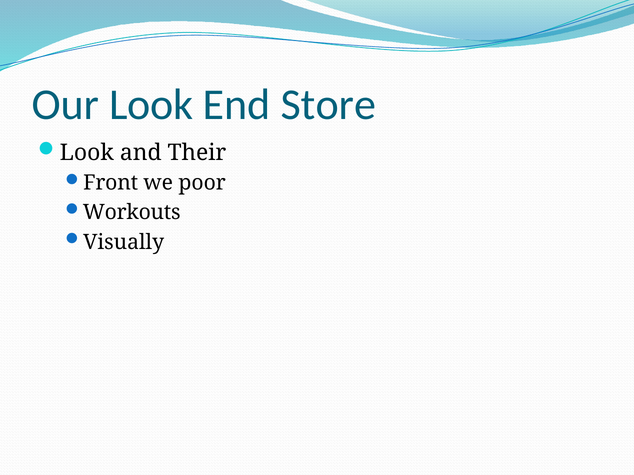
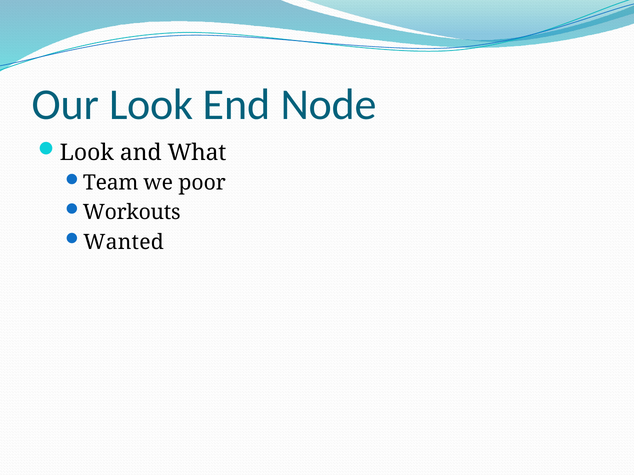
Store: Store -> Node (329, 105)
Their: Their -> What (197, 153)
Front: Front -> Team (111, 183)
Visually: Visually -> Wanted (124, 242)
